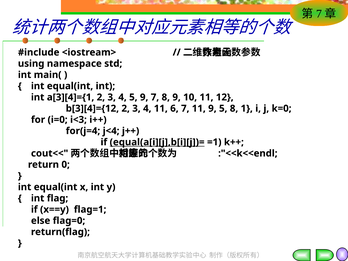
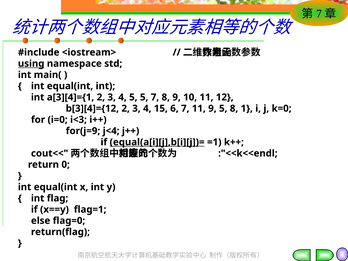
using underline: none -> present (31, 64)
5 9: 9 -> 5 (144, 97)
4 11: 11 -> 15 (161, 108)
for(j=4: for(j=4 -> for(j=9 (83, 131)
